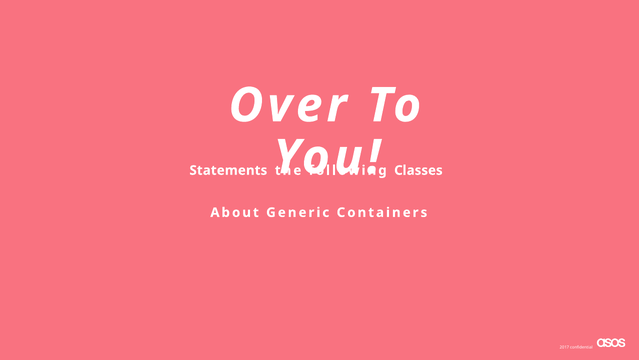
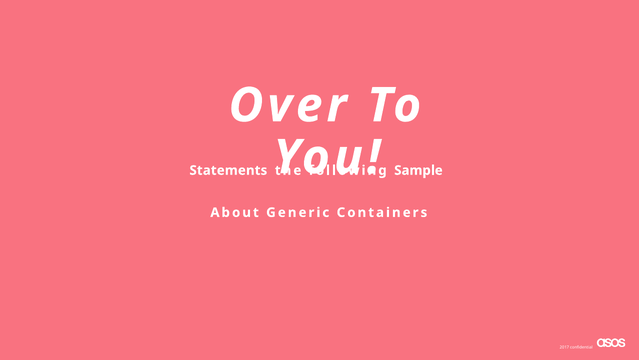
Classes: Classes -> Sample (418, 170)
